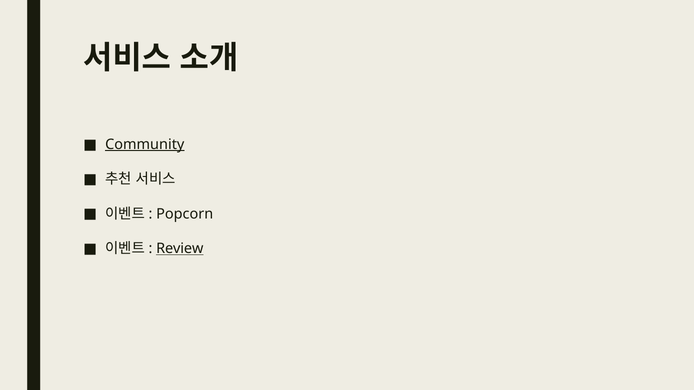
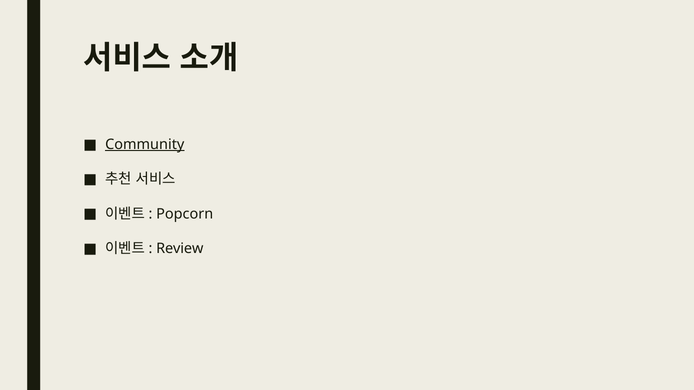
Review underline: present -> none (180, 249)
